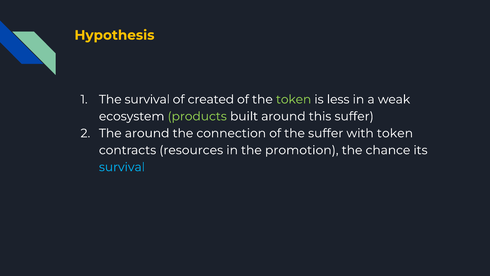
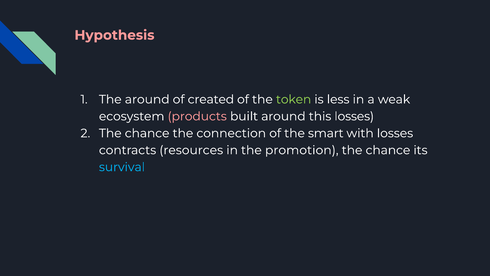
Hypothesis colour: yellow -> pink (114, 35)
The survival: survival -> around (147, 99)
products colour: light green -> pink (197, 116)
this suffer: suffer -> losses (354, 116)
around: around -> chance (147, 133)
the suffer: suffer -> smart (326, 133)
with token: token -> losses (395, 133)
